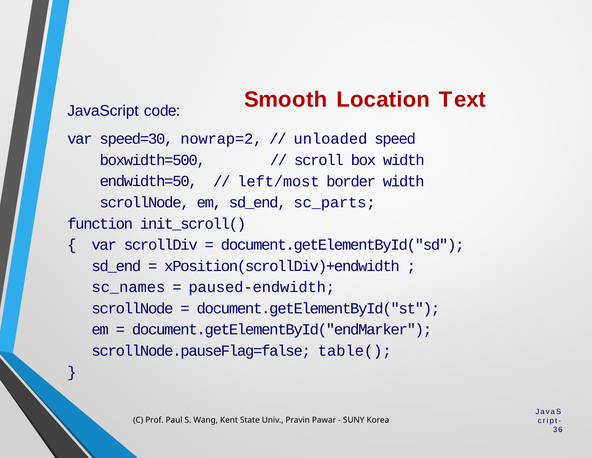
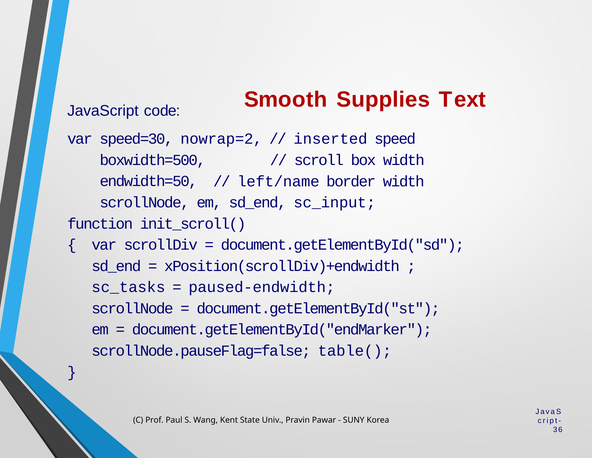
Location: Location -> Supplies (383, 100)
unloaded: unloaded -> inserted (330, 139)
left/most: left/most -> left/name (278, 181)
sc_parts: sc_parts -> sc_input (335, 202)
sc_names: sc_names -> sc_tasks (128, 287)
